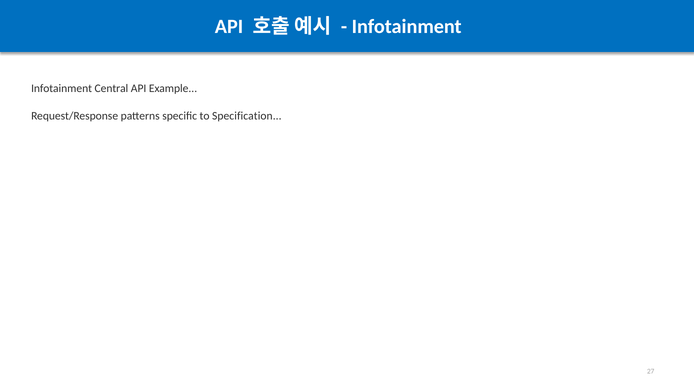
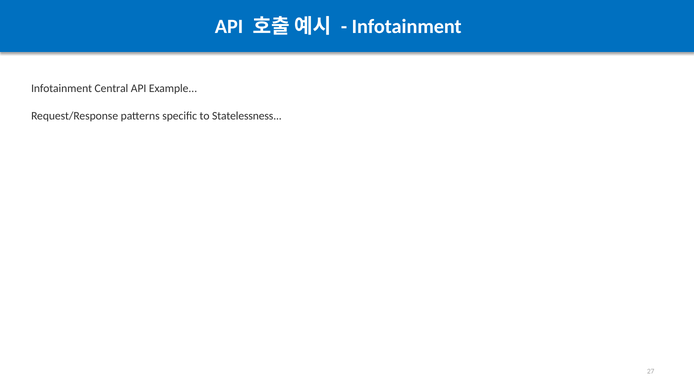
Specification: Specification -> Statelessness (247, 116)
